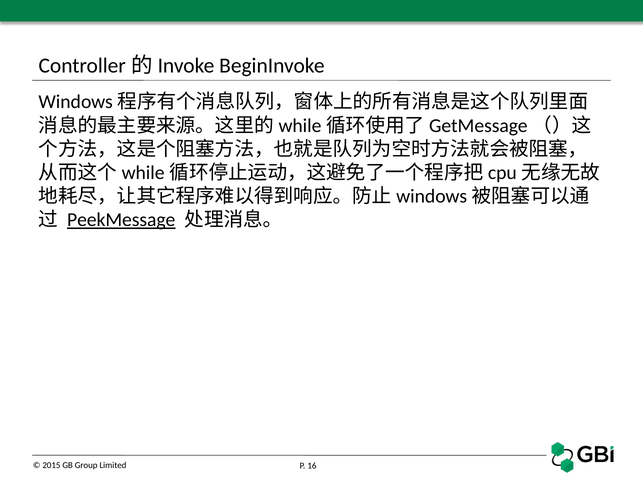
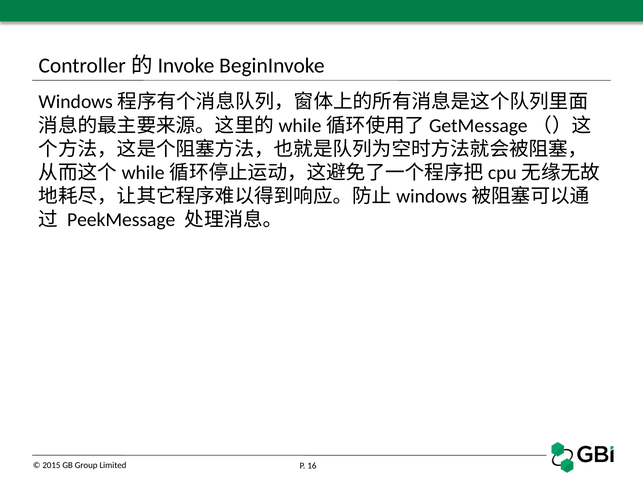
PeekMessage underline: present -> none (121, 220)
